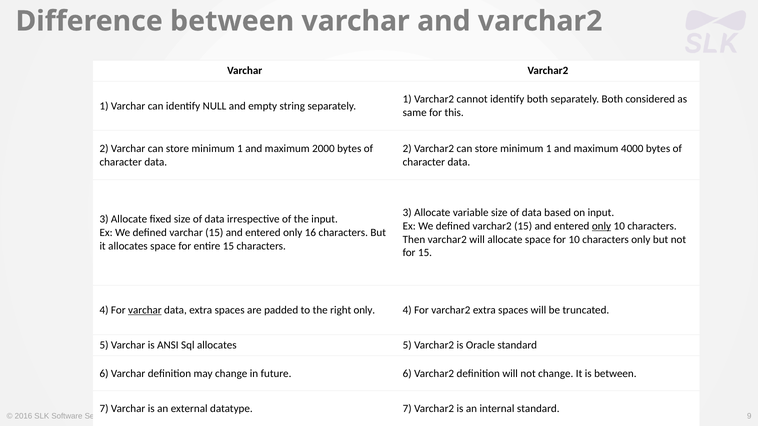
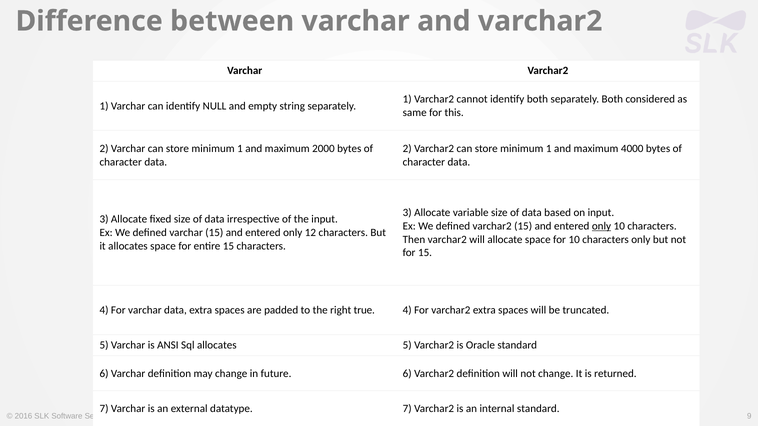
16: 16 -> 12 (310, 233)
varchar underline: present -> none (145, 310)
right only: only -> true (364, 310)
is between: between -> returned (615, 374)
